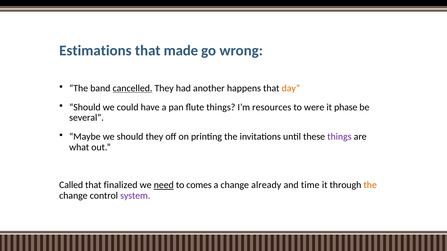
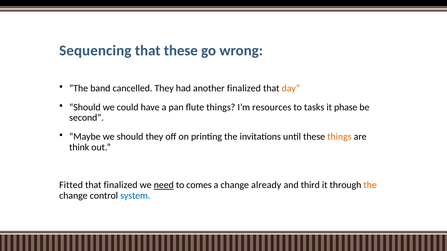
Estimations: Estimations -> Sequencing (95, 51)
that made: made -> these (181, 51)
cancelled underline: present -> none (132, 89)
another happens: happens -> finalized (244, 89)
were: were -> tasks (314, 107)
several: several -> second (87, 118)
things colour: purple -> orange (339, 137)
what: what -> think (79, 148)
Called: Called -> Fitted (71, 185)
time: time -> third (310, 185)
system colour: purple -> blue (135, 196)
